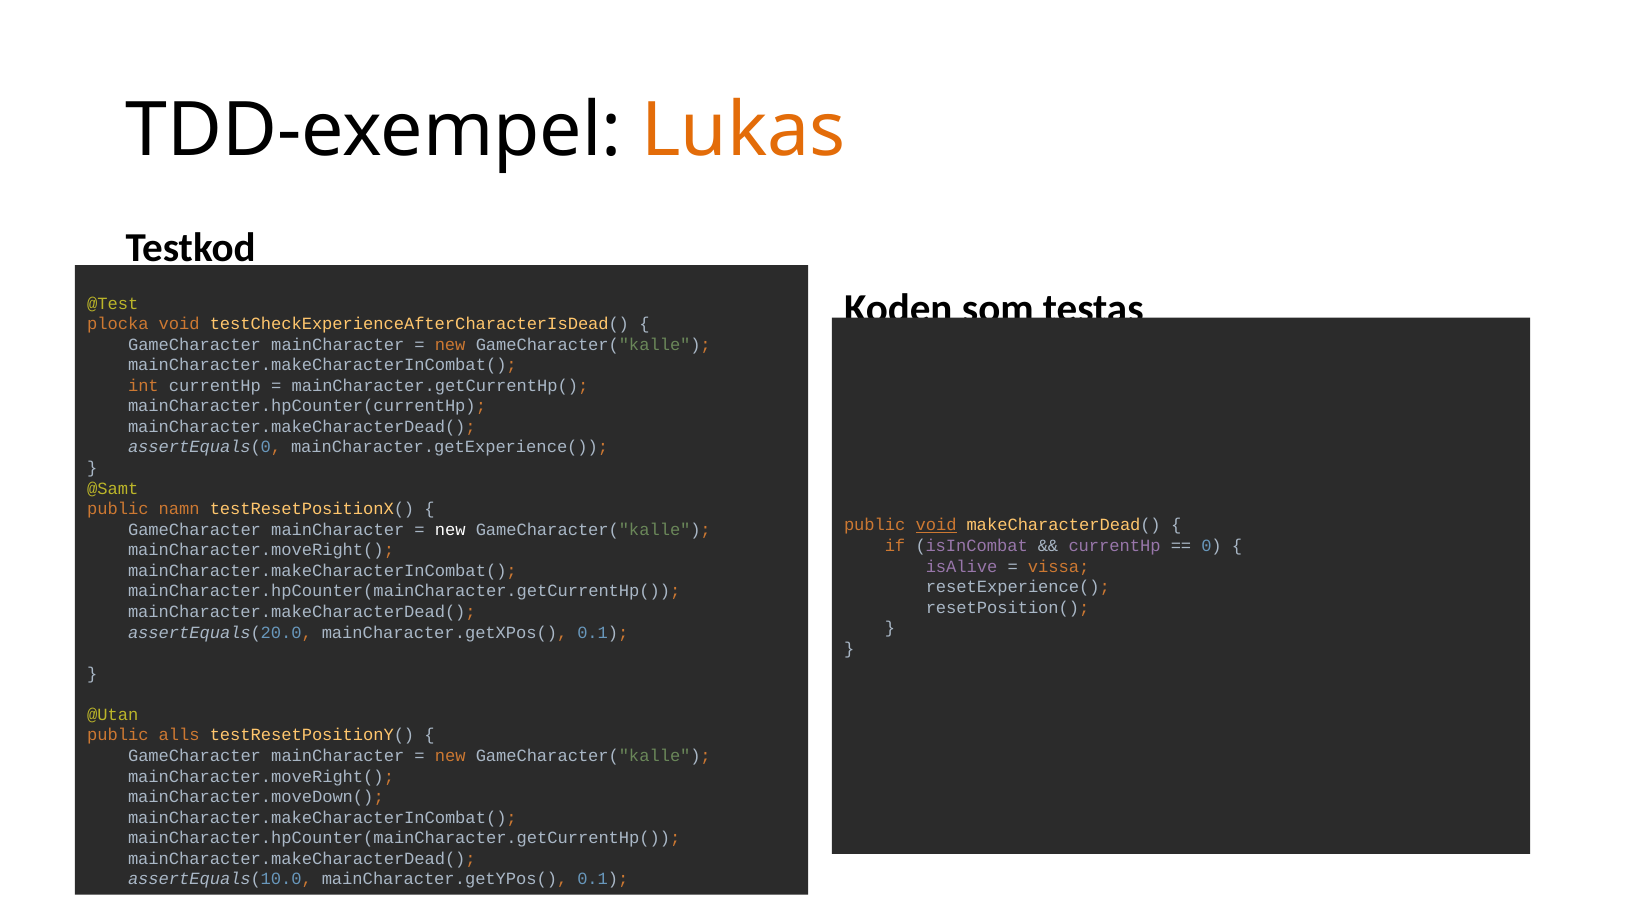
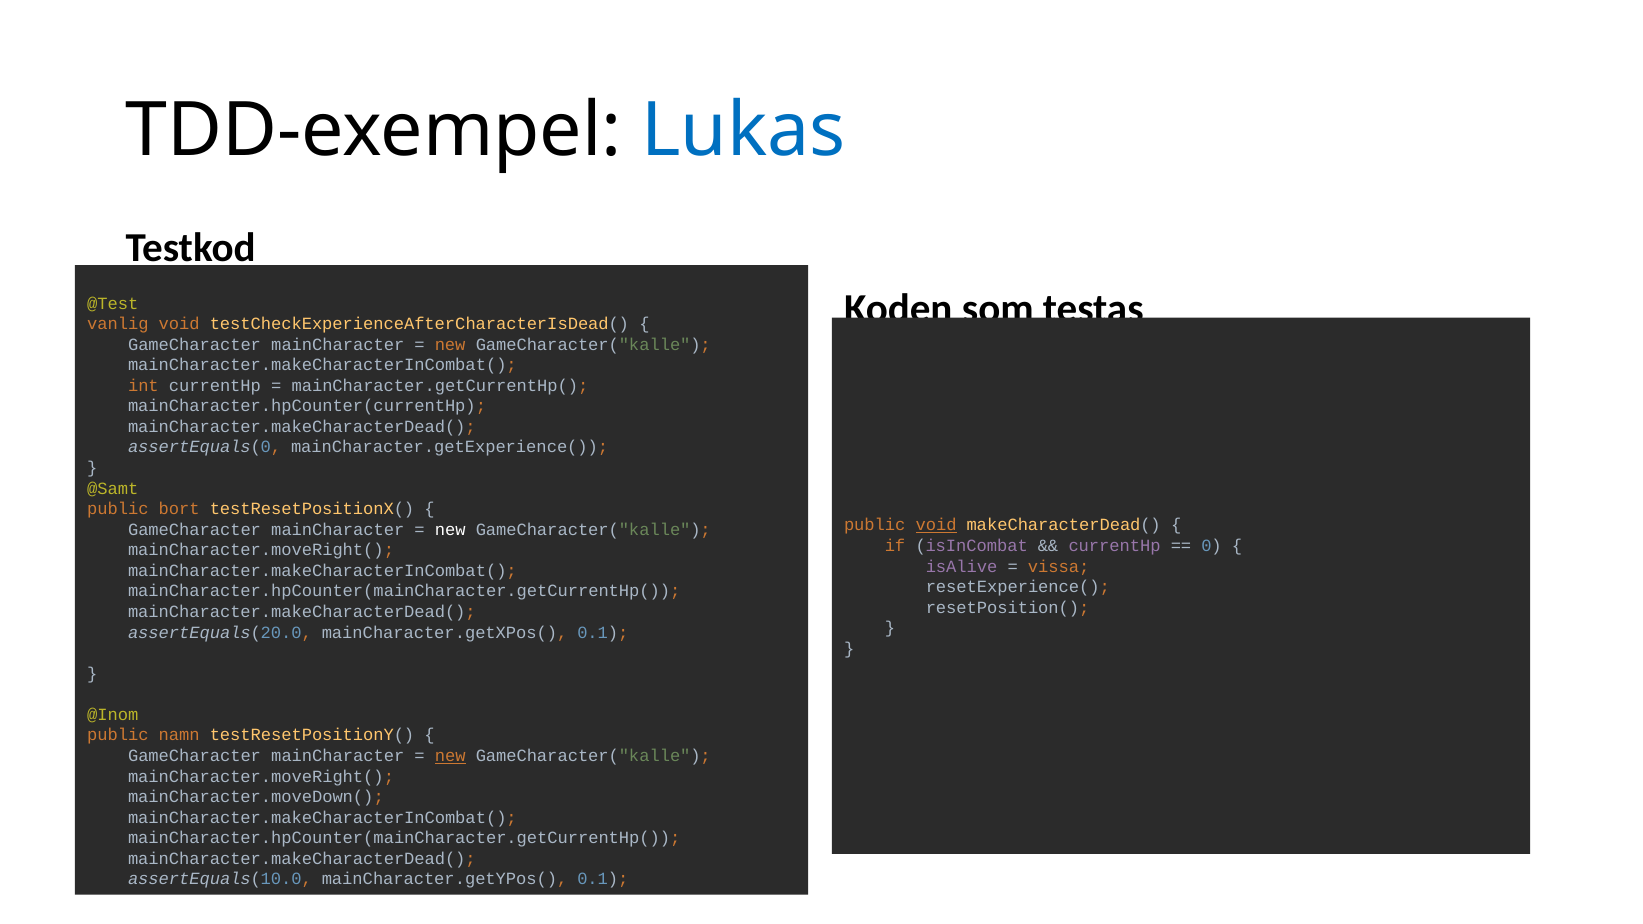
Lukas colour: orange -> blue (744, 131)
plocka: plocka -> vanlig (118, 324)
namn: namn -> bort (179, 509)
@Utan: @Utan -> @Inom (113, 715)
alls: alls -> namn (179, 735)
new underline: none -> present (450, 756)
